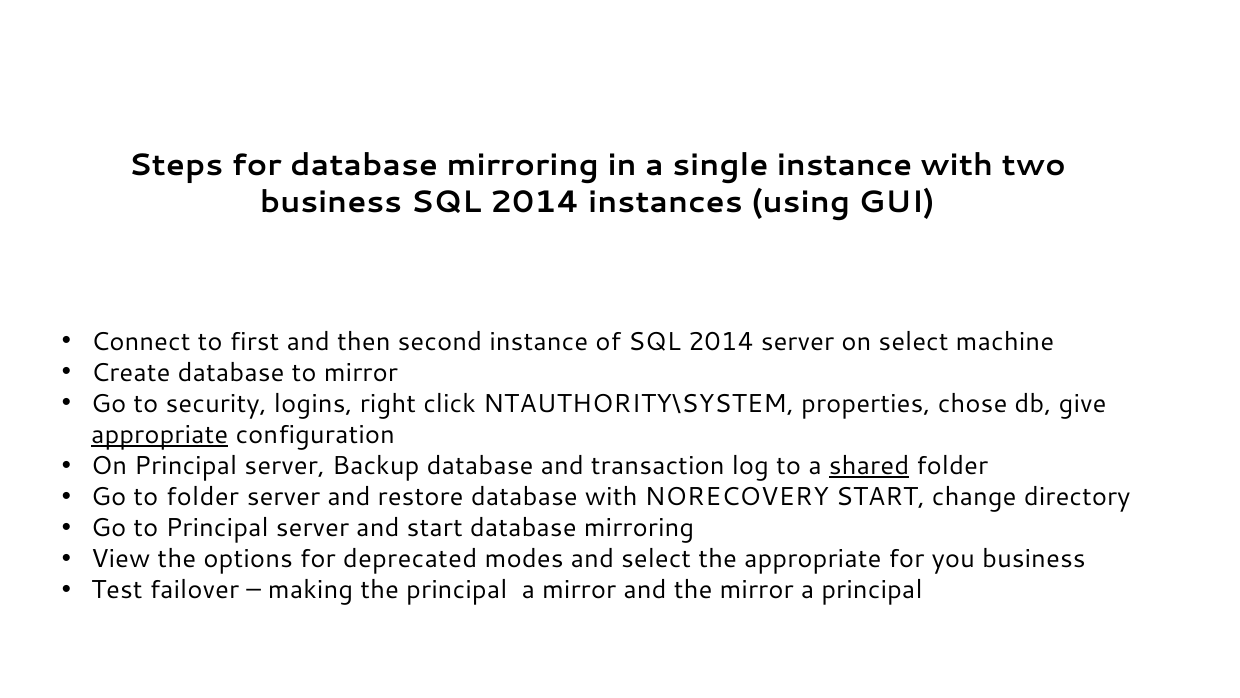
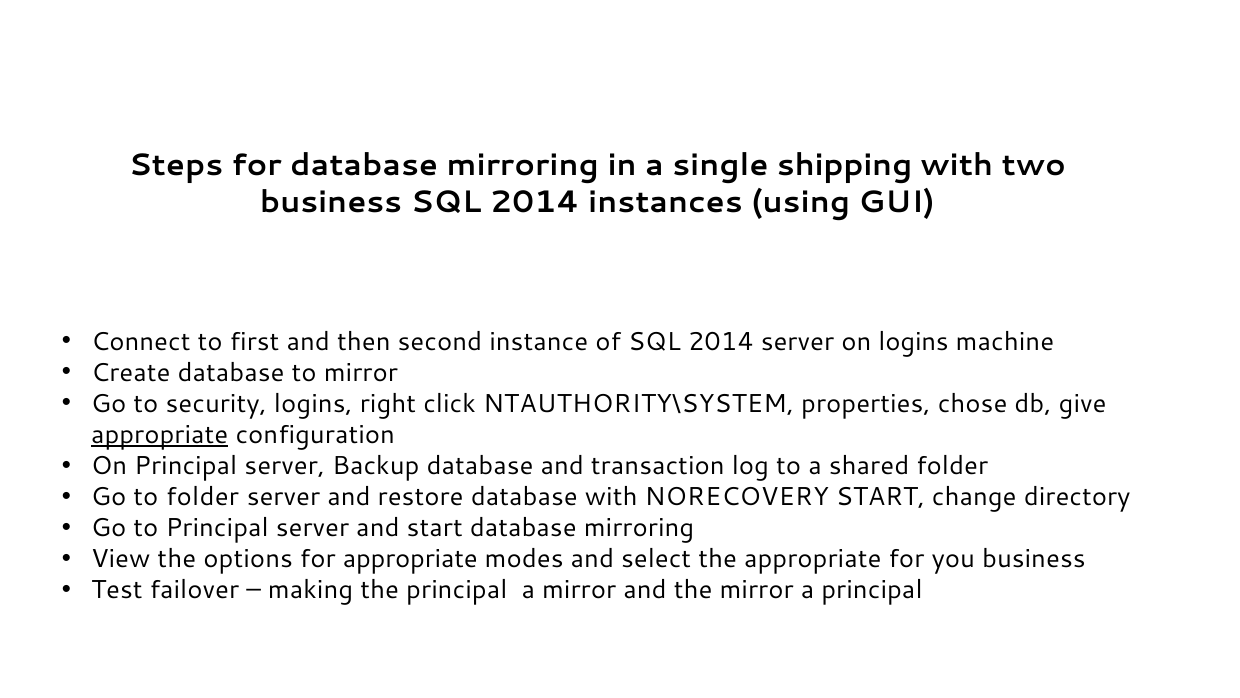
single instance: instance -> shipping (845, 165)
on select: select -> logins (914, 342)
shared underline: present -> none (869, 466)
for deprecated: deprecated -> appropriate (410, 559)
